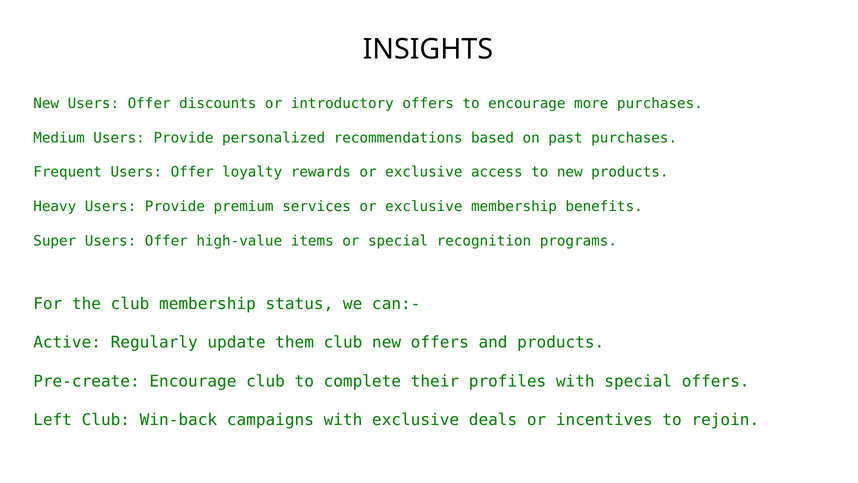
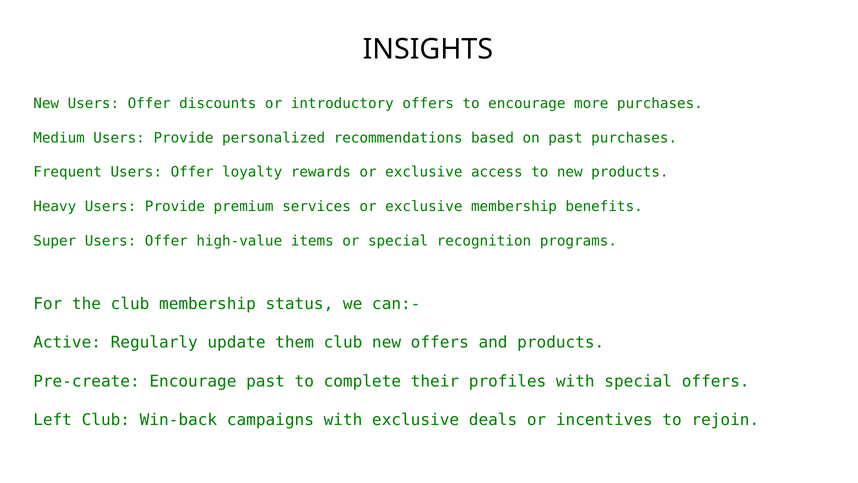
Encourage club: club -> past (266, 381)
